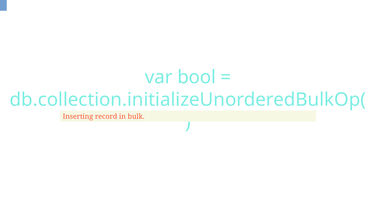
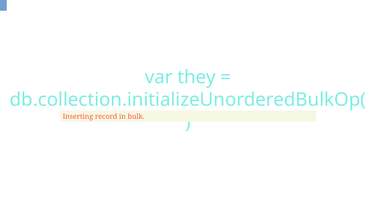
bool: bool -> they (197, 77)
